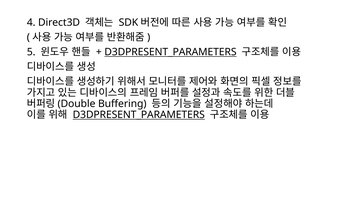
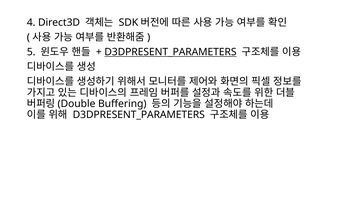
D3DPRESENT_PARAMETERS underline: present -> none (139, 115)
